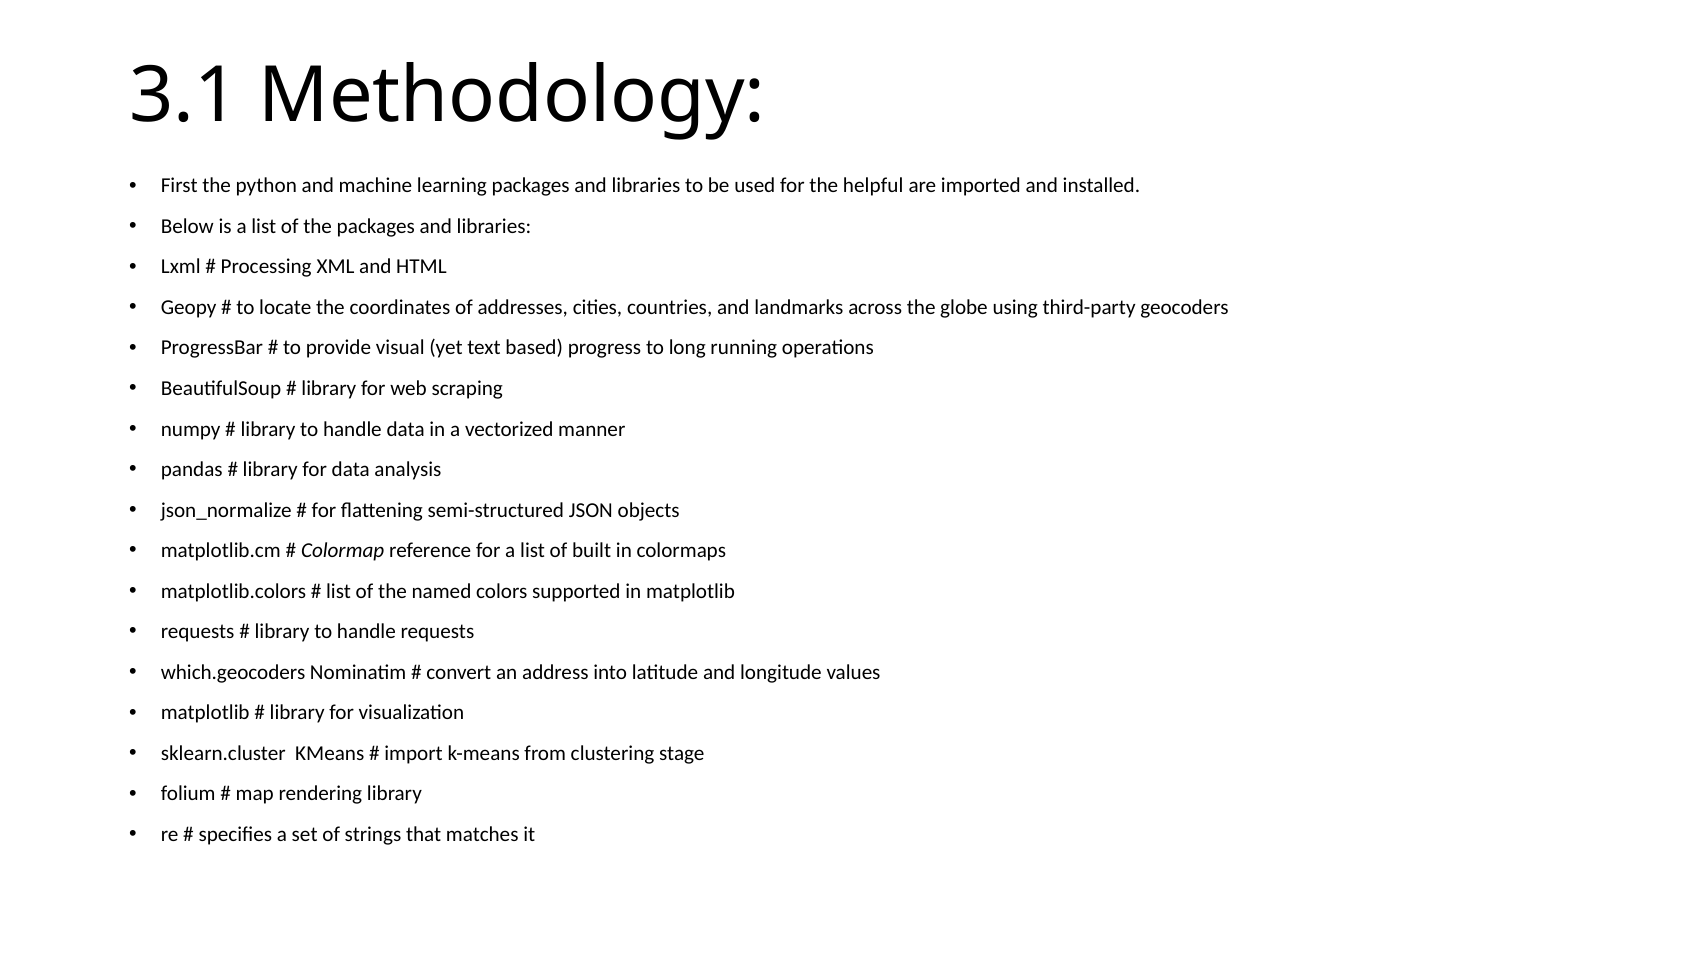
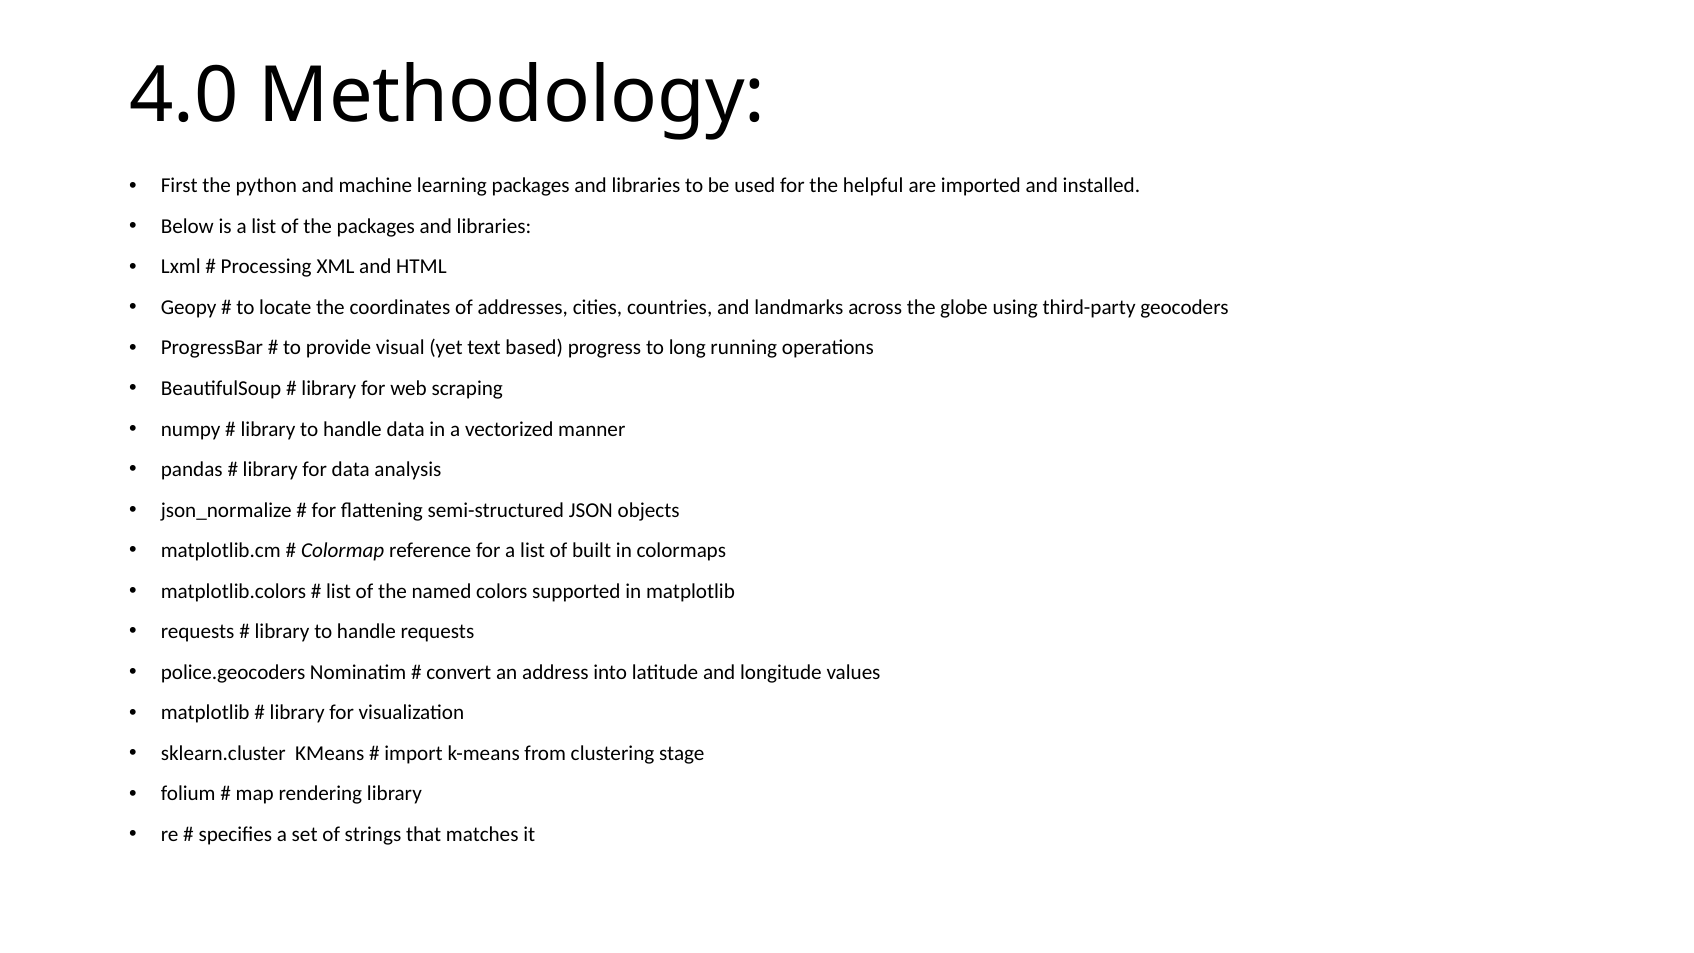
3.1: 3.1 -> 4.0 (184, 96)
which.geocoders: which.geocoders -> police.geocoders (233, 672)
